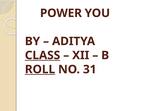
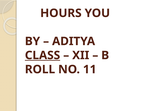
POWER: POWER -> HOURS (61, 13)
ROLL underline: present -> none (40, 70)
31: 31 -> 11 (90, 70)
